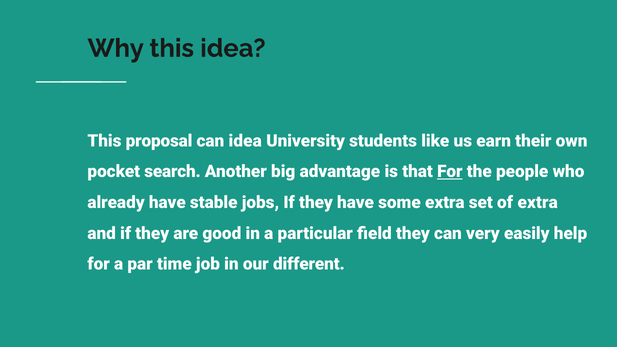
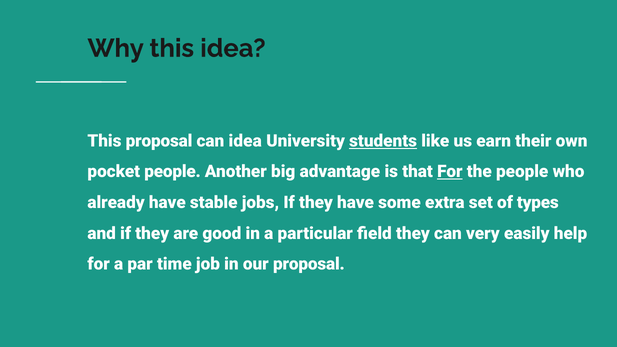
students underline: none -> present (383, 141)
pocket search: search -> people (173, 172)
of extra: extra -> types (538, 203)
our different: different -> proposal (309, 264)
